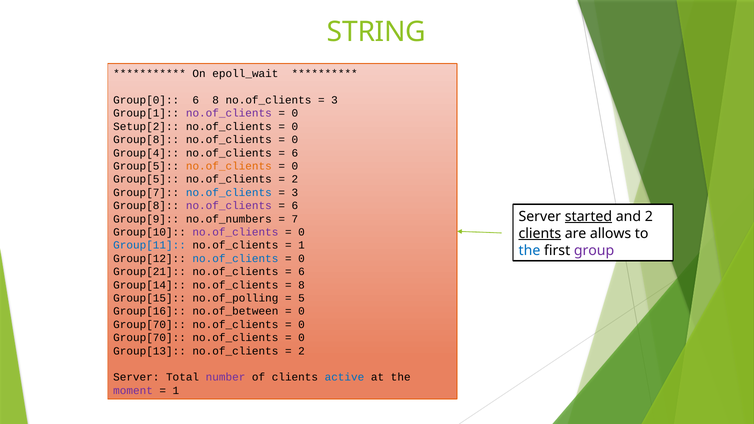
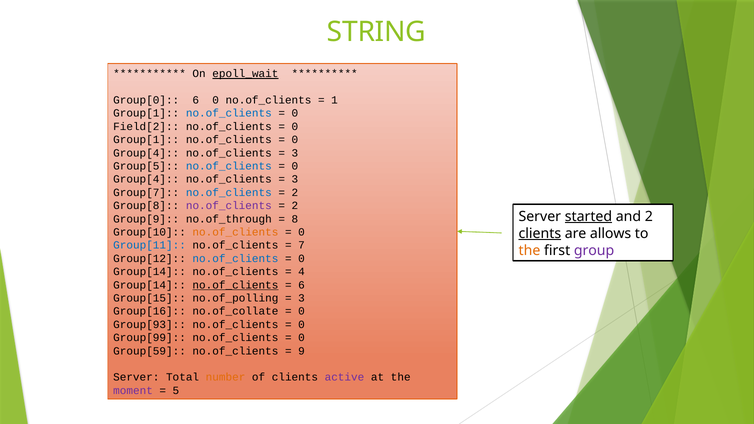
epoll_wait underline: none -> present (245, 74)
6 8: 8 -> 0 (216, 100)
3: 3 -> 1 (335, 100)
no.of_clients colour: purple -> blue (229, 113)
Setup[2: Setup[2 -> Field[2 (146, 127)
Group[8: Group[8 -> Group[1 (146, 140)
6: 6 -> 3 (295, 153)
no.of_clients colour: orange -> blue (229, 166)
Group[5: Group[5 -> Group[4 (146, 179)
2: 2 -> 3 (295, 179)
3: 3 -> 2 (295, 193)
6: 6 -> 2 (295, 206)
no.of_numbers: no.of_numbers -> no.of_through (229, 219)
7: 7 -> 8 (295, 219)
no.of_clients colour: purple -> orange (235, 232)
1: 1 -> 7 (302, 245)
the colour: blue -> orange (529, 251)
Group[21: Group[21 -> Group[14 (150, 272)
6: 6 -> 4 (302, 272)
no.of_clients underline: none -> present (235, 285)
8: 8 -> 6 (302, 285)
5: 5 -> 3 (302, 298)
no.of_between: no.of_between -> no.of_collate (235, 311)
Group[70: Group[70 -> Group[93 (150, 325)
Group[70: Group[70 -> Group[99 (150, 338)
Group[13: Group[13 -> Group[59 (150, 351)
2: 2 -> 9 (302, 351)
number colour: purple -> orange (226, 377)
active colour: blue -> purple (344, 377)
1: 1 -> 5 (176, 391)
